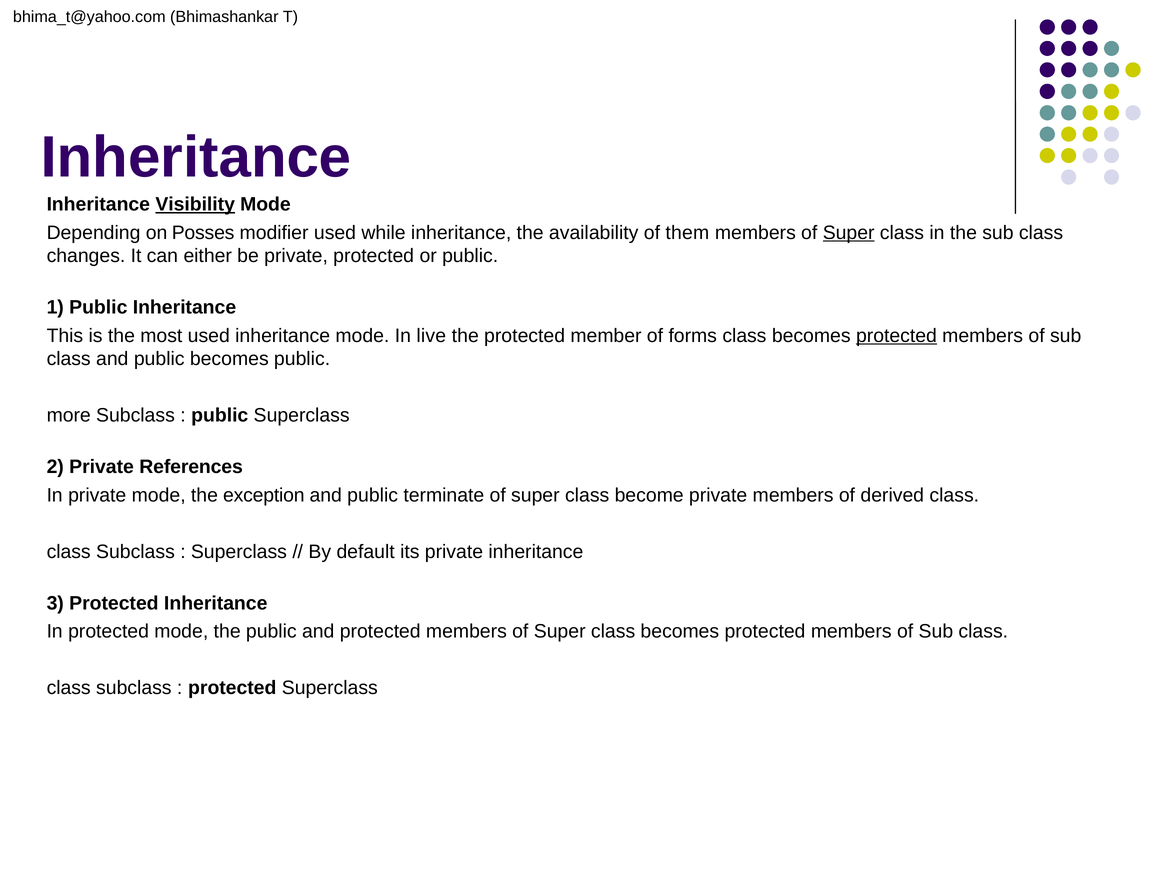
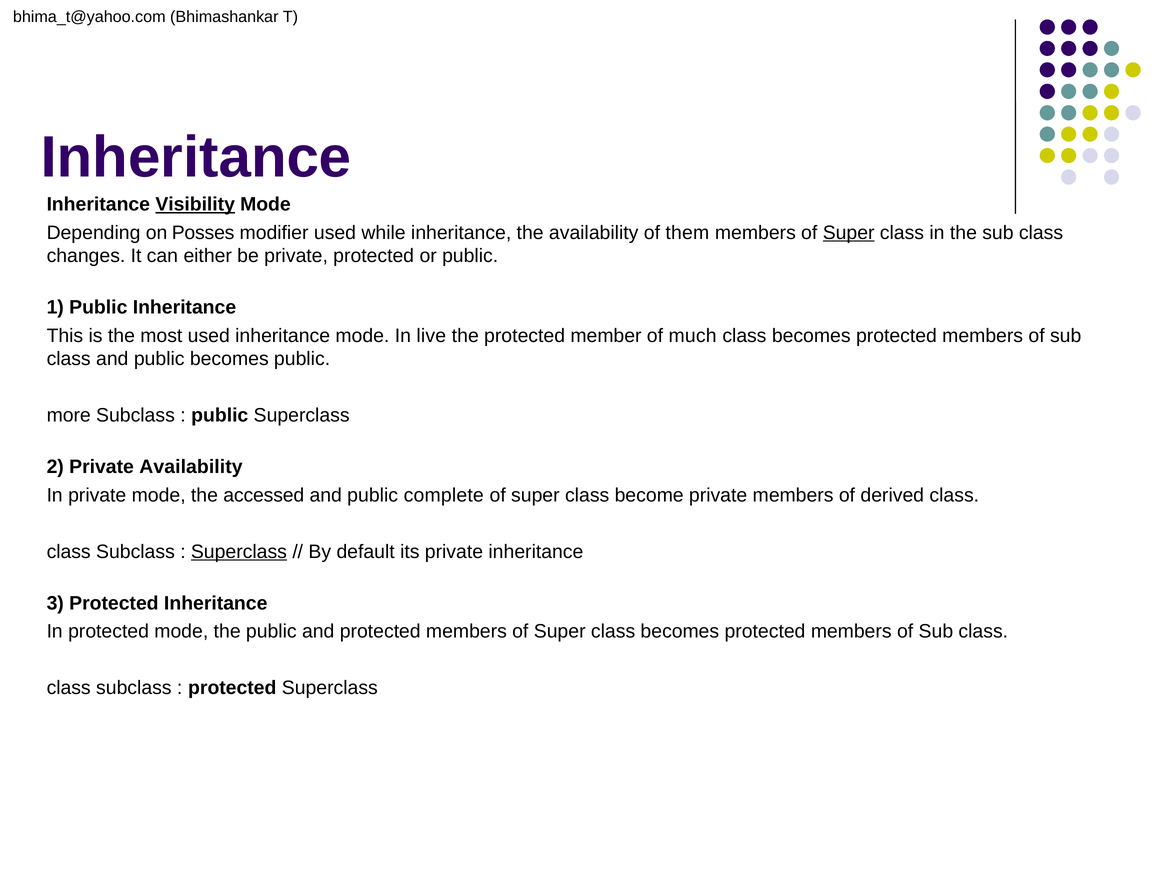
forms: forms -> much (693, 336)
protected underline: present -> none (896, 336)
Private References: References -> Availability (191, 467)
exception: exception -> accessed (264, 495)
terminate: terminate -> complete (444, 495)
Superclass underline: none -> present (239, 551)
